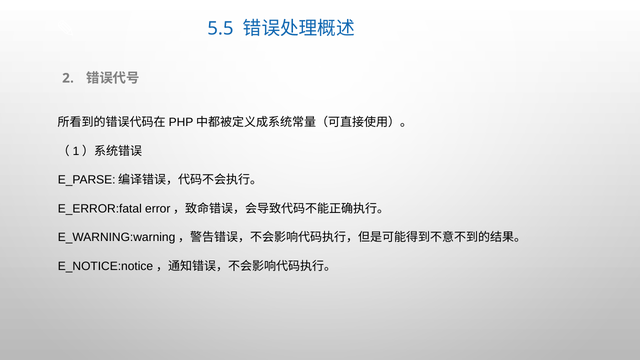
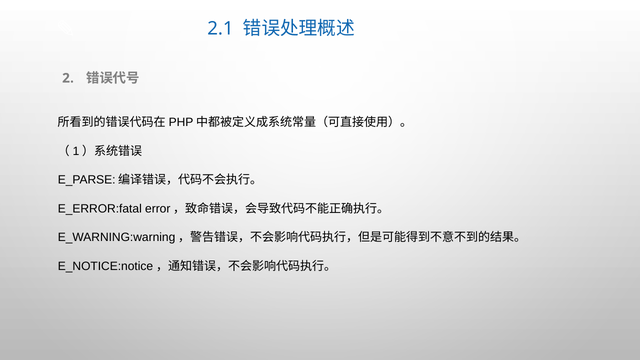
5.5: 5.5 -> 2.1 (220, 28)
